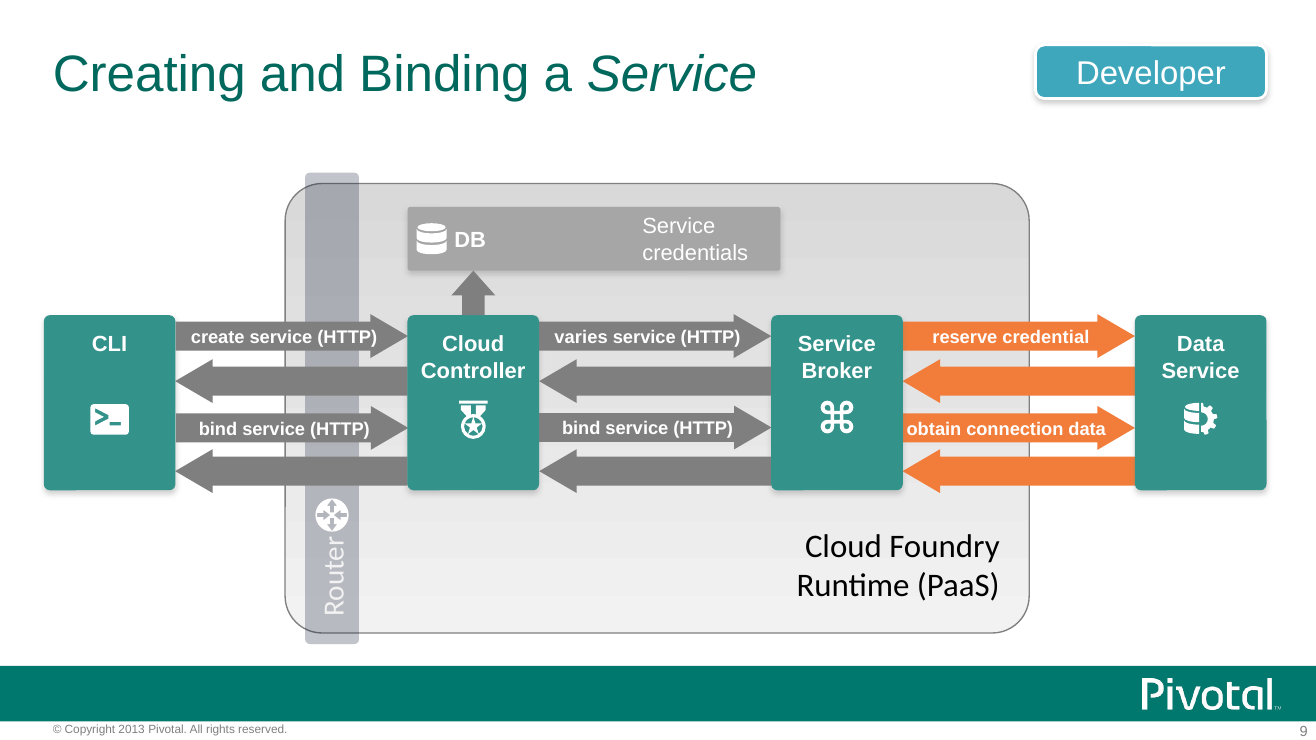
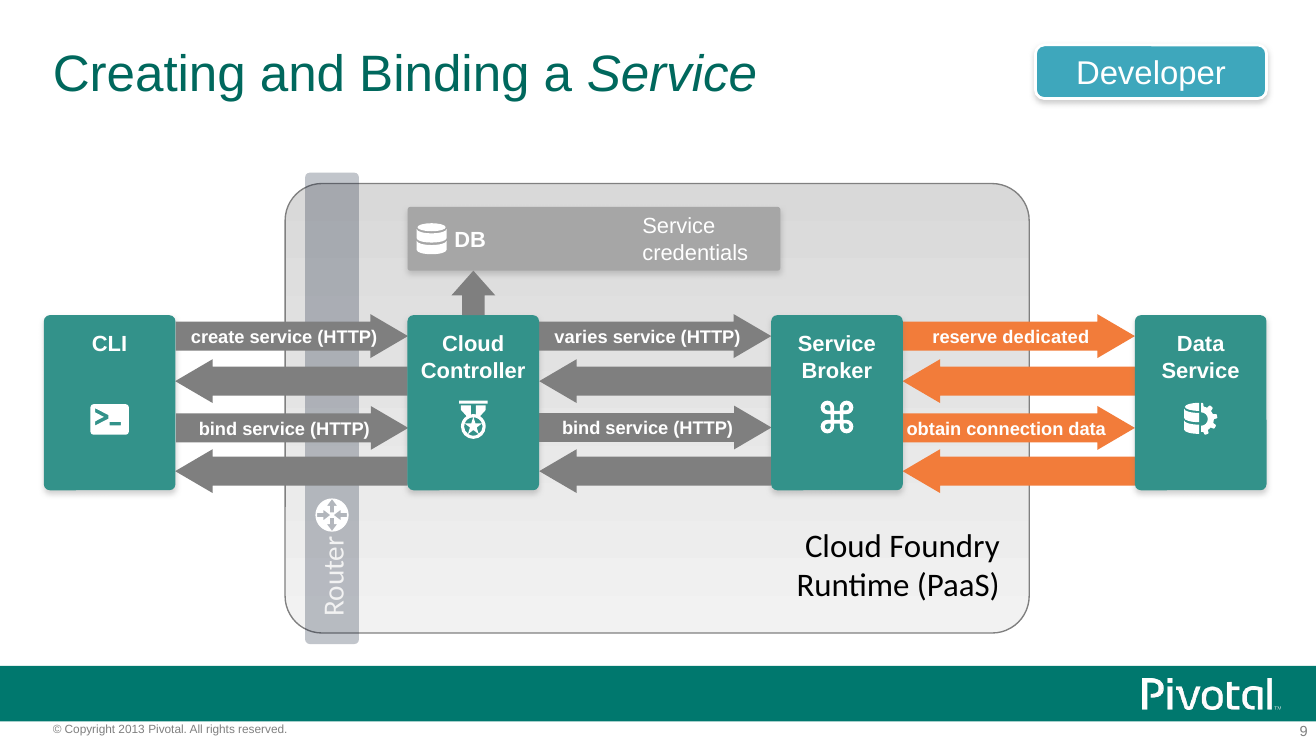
credential: credential -> dedicated (1046, 337)
